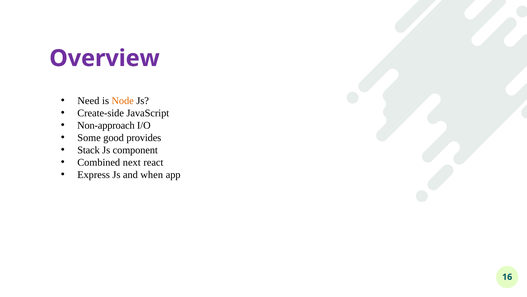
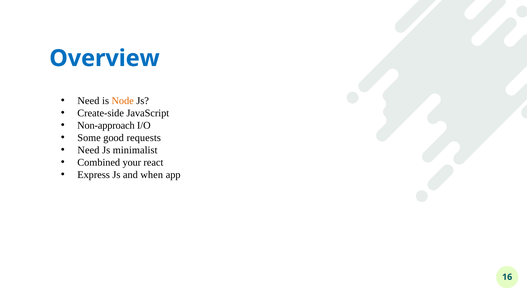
Overview colour: purple -> blue (104, 58)
provides: provides -> requests (144, 138)
Stack: Stack -> Need (88, 150)
component: component -> minimalist (135, 150)
next: next -> your (132, 162)
